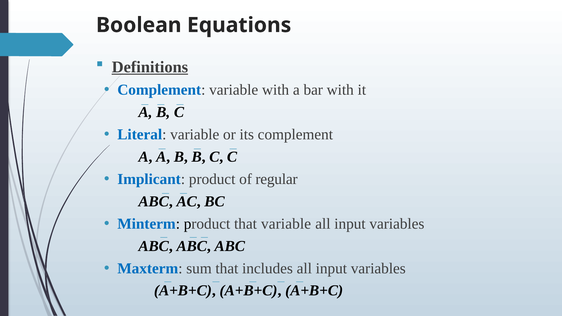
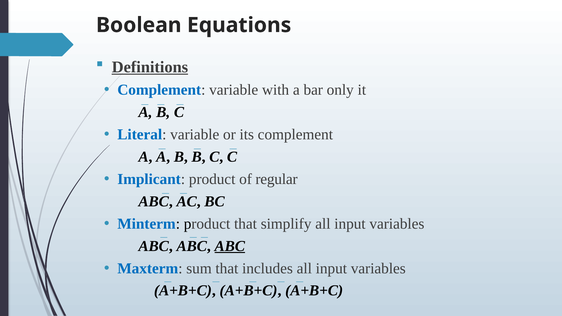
bar with: with -> only (340, 90)
that variable: variable -> simplify (286, 224)
ABC underline: none -> present (230, 246)
